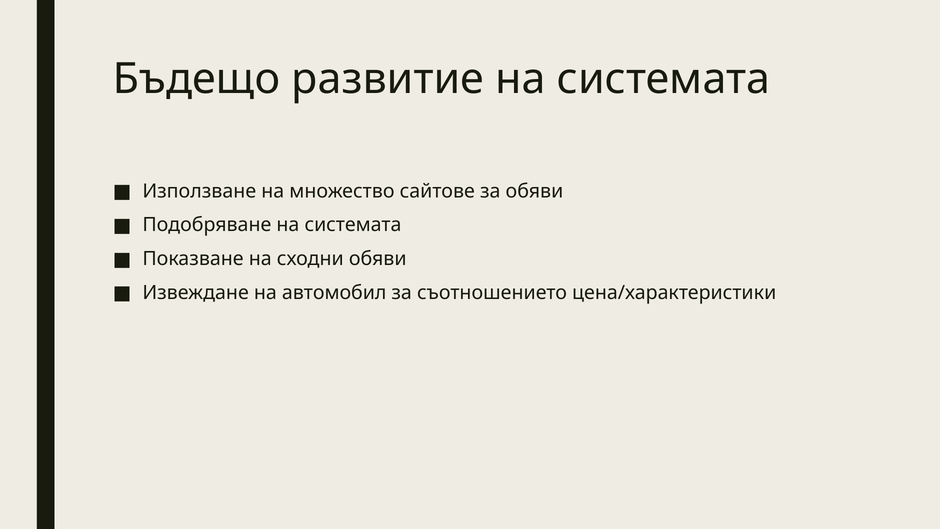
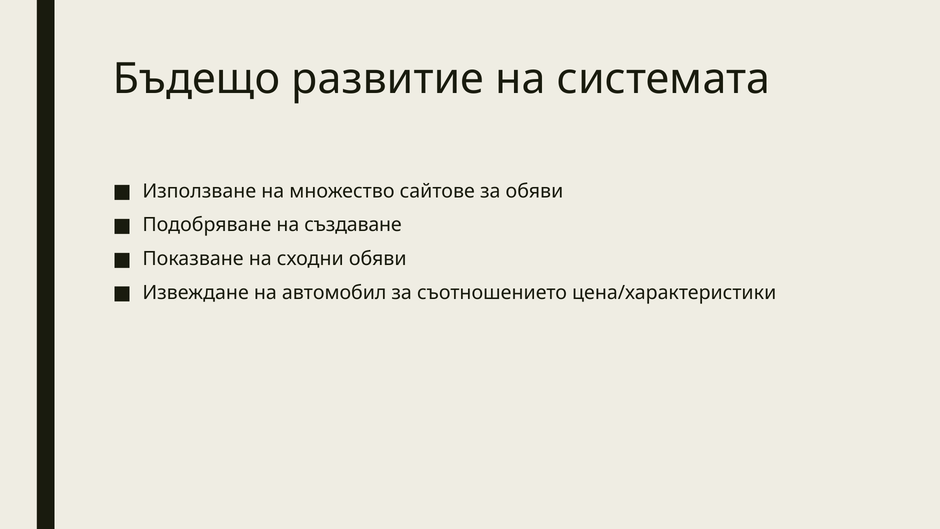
Подобряване на системата: системата -> създаване (353, 225)
